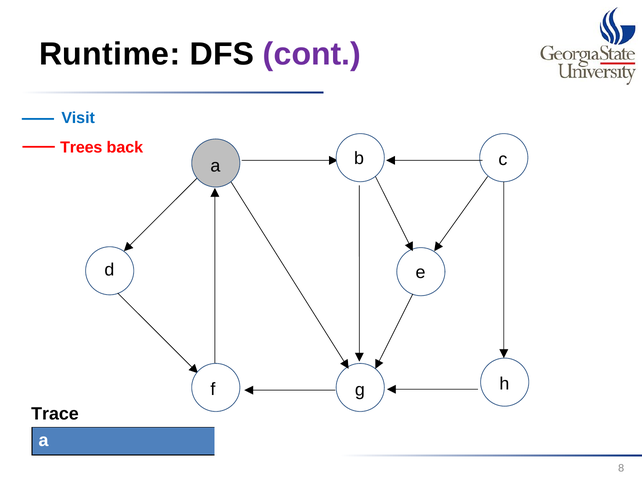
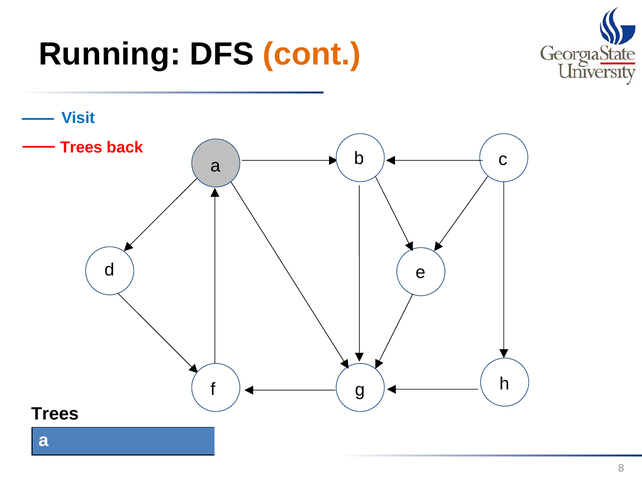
Runtime: Runtime -> Running (110, 54)
cont colour: purple -> orange (312, 54)
Trace: Trace -> Trees (55, 414)
